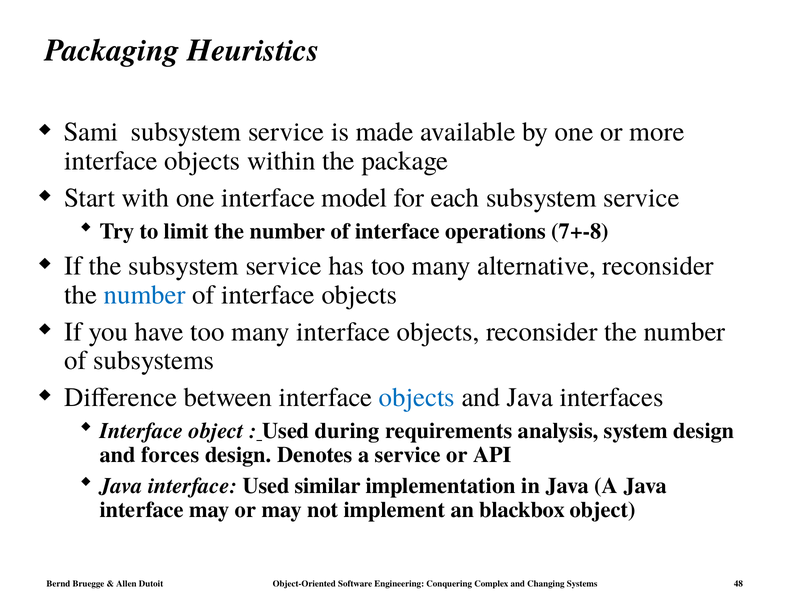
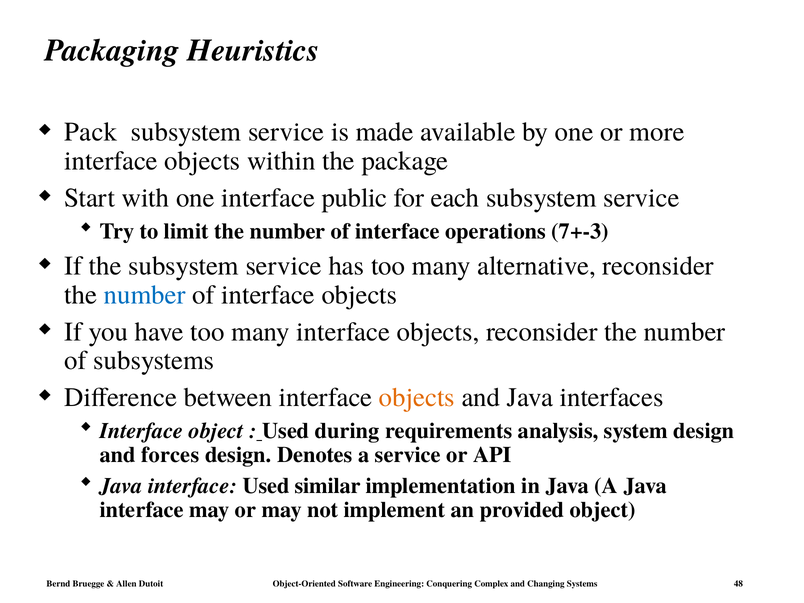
Sami: Sami -> Pack (91, 132)
model: model -> public (354, 198)
7+-8: 7+-8 -> 7+-3 (580, 231)
objects colour: blue -> orange (417, 398)
blackbox: blackbox -> provided (522, 510)
